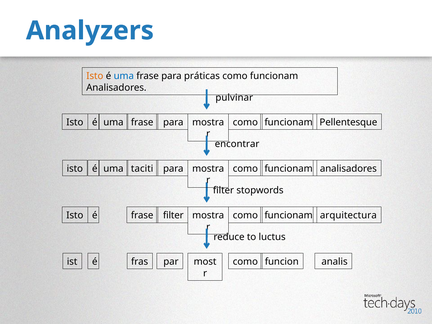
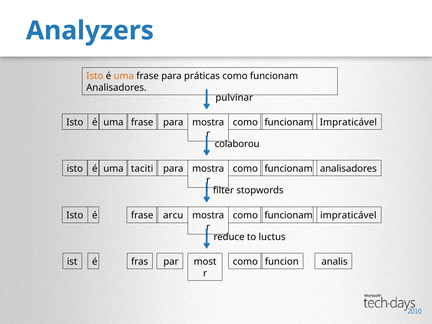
uma colour: blue -> orange (124, 76)
para como funcionam Pellentesque: Pellentesque -> Impraticável (348, 122)
encontrar: encontrar -> colaborou (237, 144)
frase filter: filter -> arcu (173, 215)
arquitectura: arquitectura -> impraticável (348, 215)
